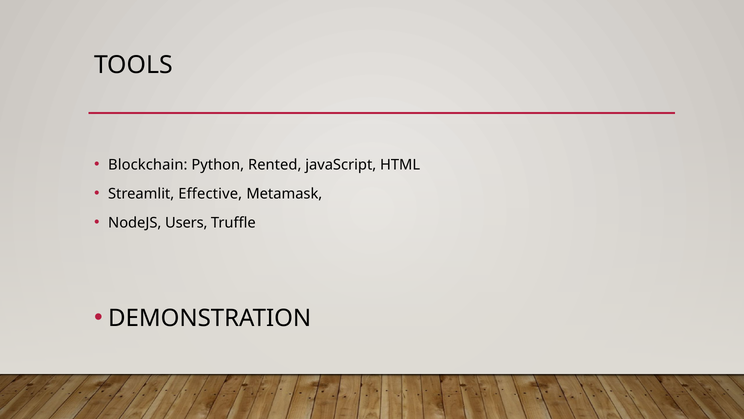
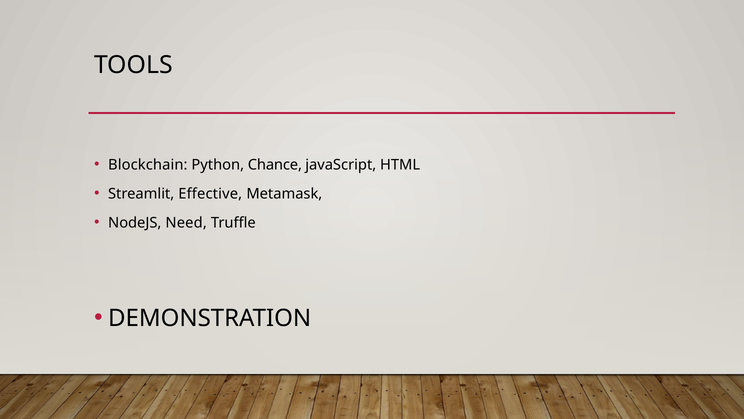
Rented: Rented -> Chance (275, 165)
Users: Users -> Need (186, 222)
